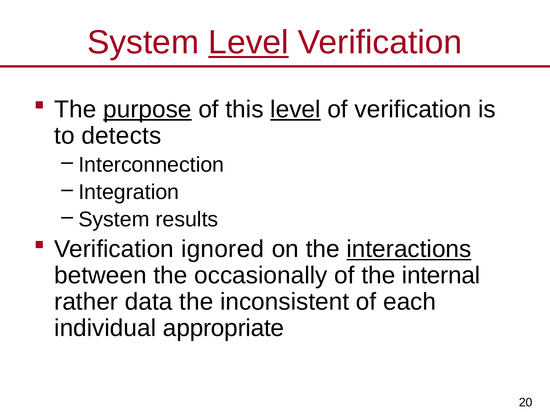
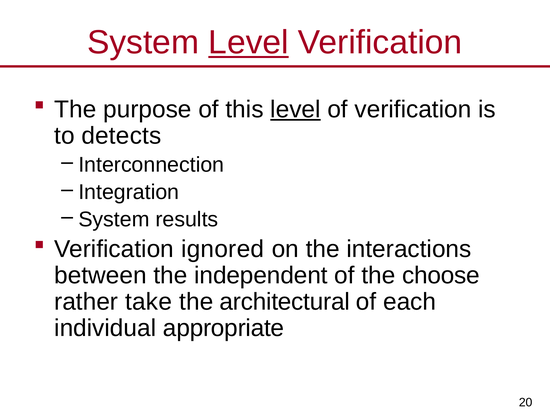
purpose underline: present -> none (147, 109)
interactions underline: present -> none (409, 249)
occasionally: occasionally -> independent (261, 276)
internal: internal -> choose (441, 276)
data: data -> take (149, 302)
inconsistent: inconsistent -> architectural (285, 302)
